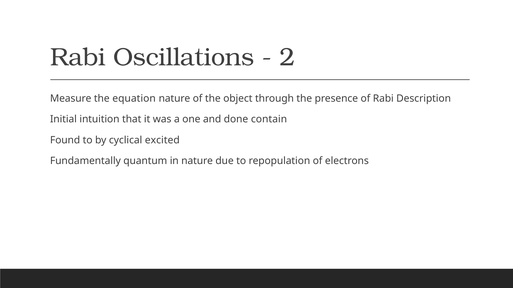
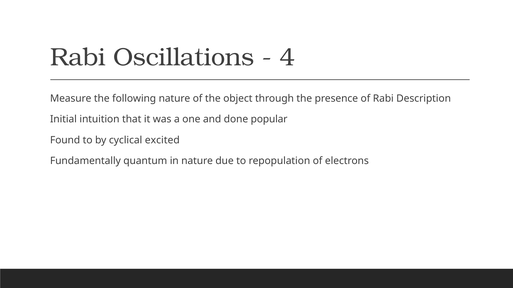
2: 2 -> 4 (287, 57)
equation: equation -> following (134, 99)
contain: contain -> popular (269, 120)
